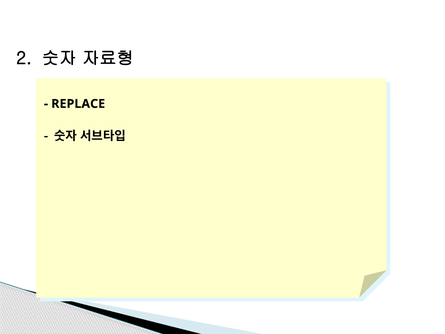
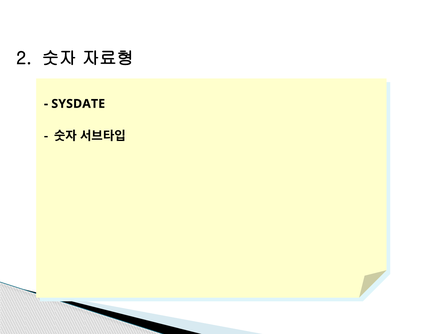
REPLACE: REPLACE -> SYSDATE (78, 104)
